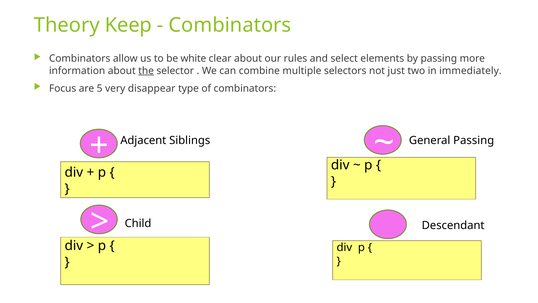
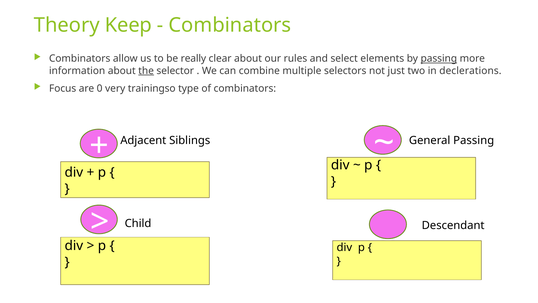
white: white -> really (193, 59)
passing underline: none -> present (439, 59)
immediately: immediately -> declerations (470, 71)
5: 5 -> 0 (100, 88)
disappear: disappear -> trainingso (152, 88)
